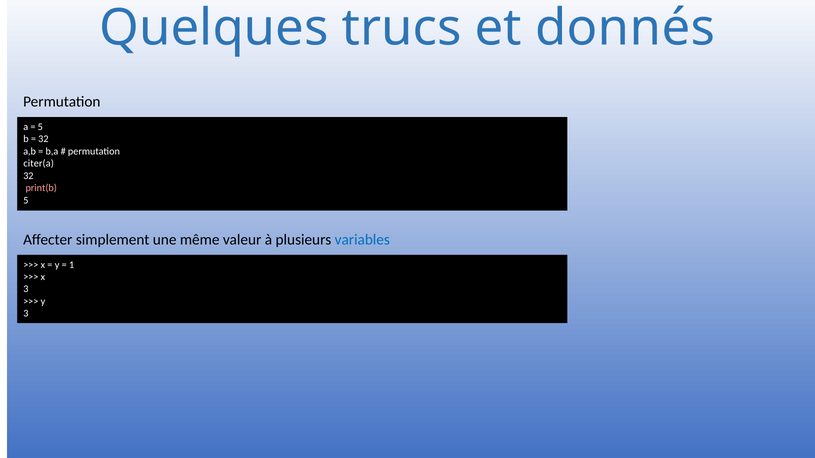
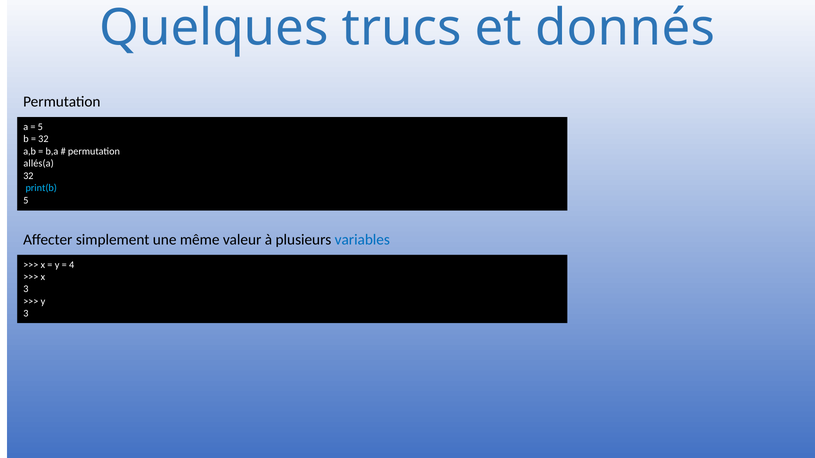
citer(a: citer(a -> allés(a (39, 164)
print(b colour: pink -> light blue (41, 188)
1: 1 -> 4 (72, 265)
